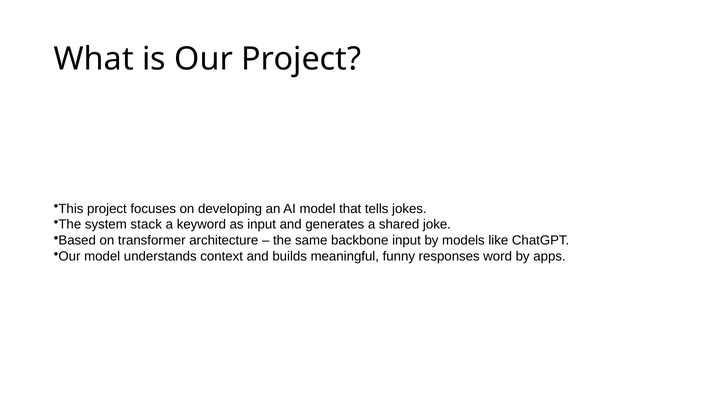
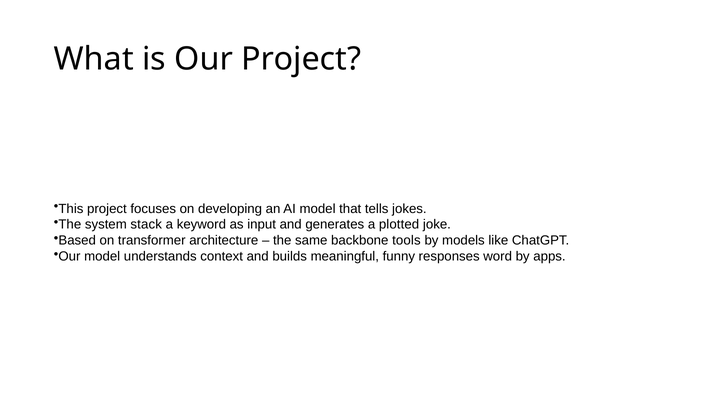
shared: shared -> plotted (399, 225)
backbone input: input -> tools (406, 241)
